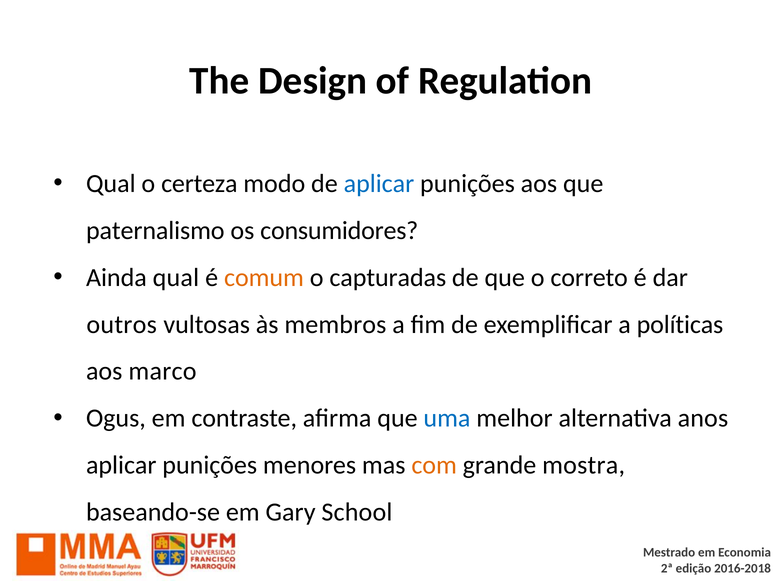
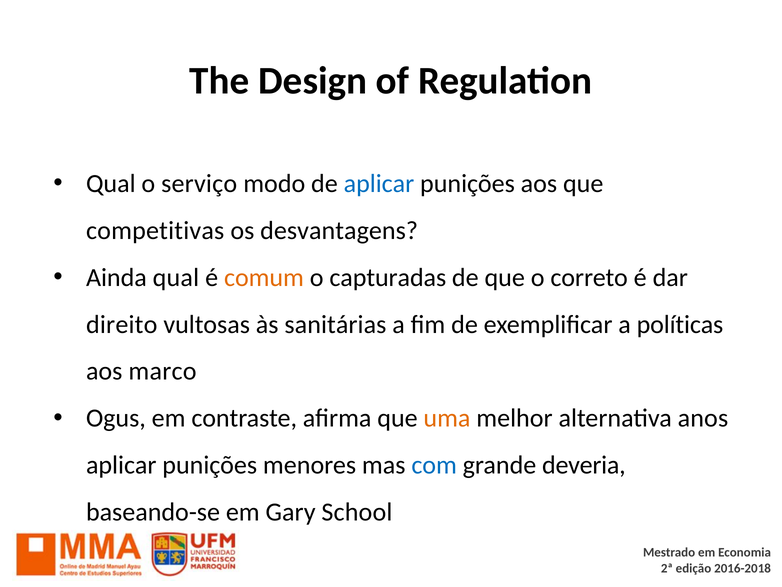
certeza: certeza -> serviço (199, 183)
paternalismo: paternalismo -> competitivas (155, 230)
consumidores: consumidores -> desvantagens (339, 230)
outros: outros -> direito (122, 324)
membros: membros -> sanitárias (335, 324)
uma colour: blue -> orange (447, 418)
com colour: orange -> blue (434, 465)
mostra: mostra -> deveria (584, 465)
